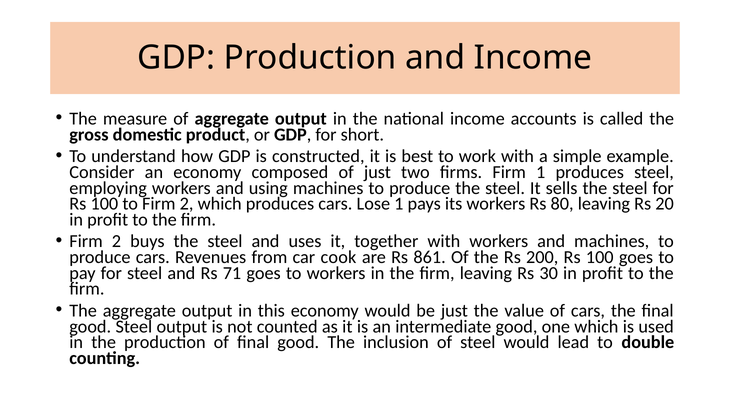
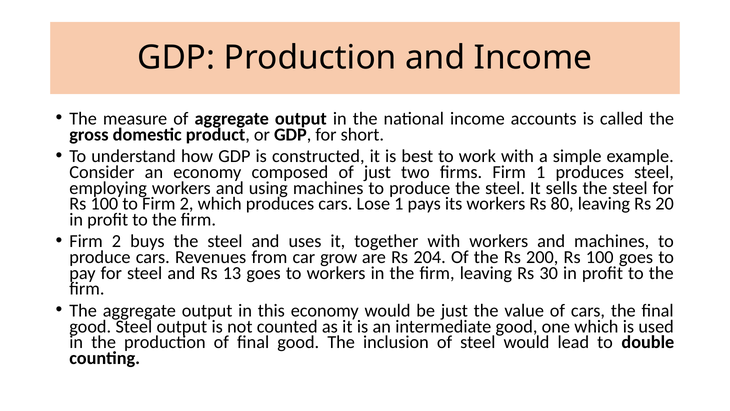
cook: cook -> grow (339, 257)
861: 861 -> 204 (430, 257)
71: 71 -> 13 (232, 273)
